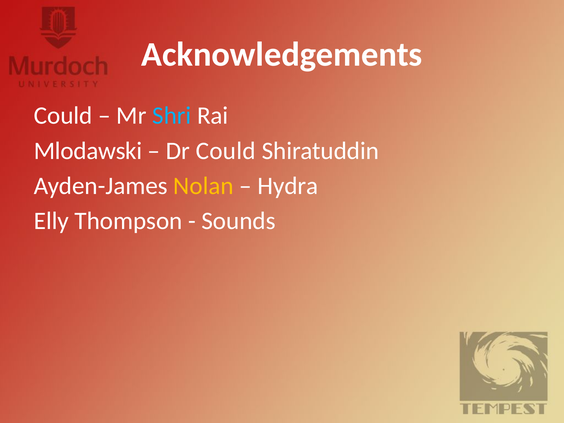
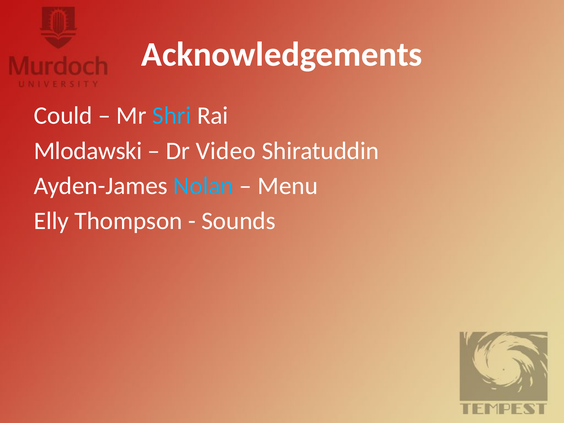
Dr Could: Could -> Video (226, 151)
Nolan colour: yellow -> light blue (203, 186)
Hydra: Hydra -> Menu (288, 186)
